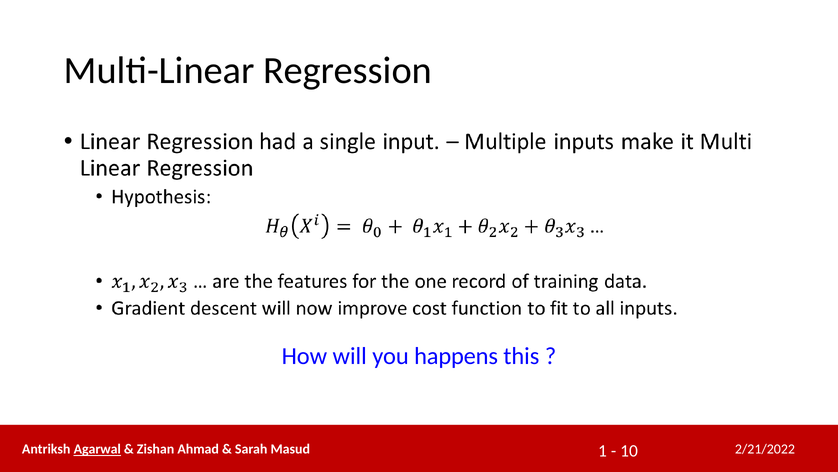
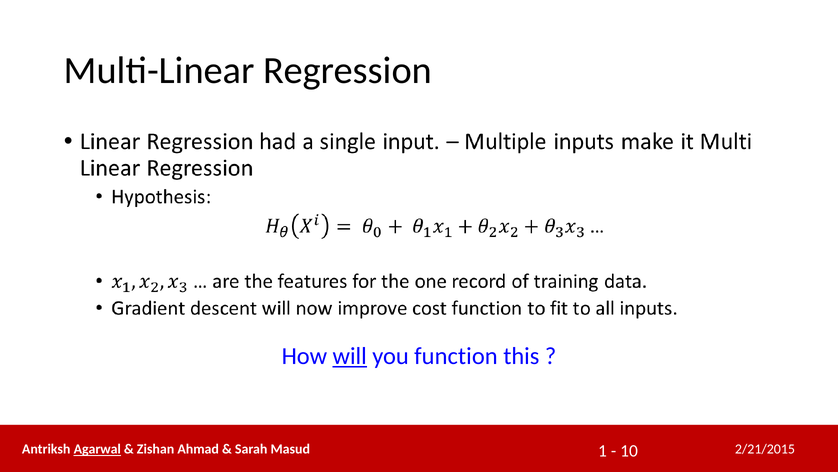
will underline: none -> present (350, 356)
happens: happens -> function (456, 356)
2/21/2022: 2/21/2022 -> 2/21/2015 (765, 449)
